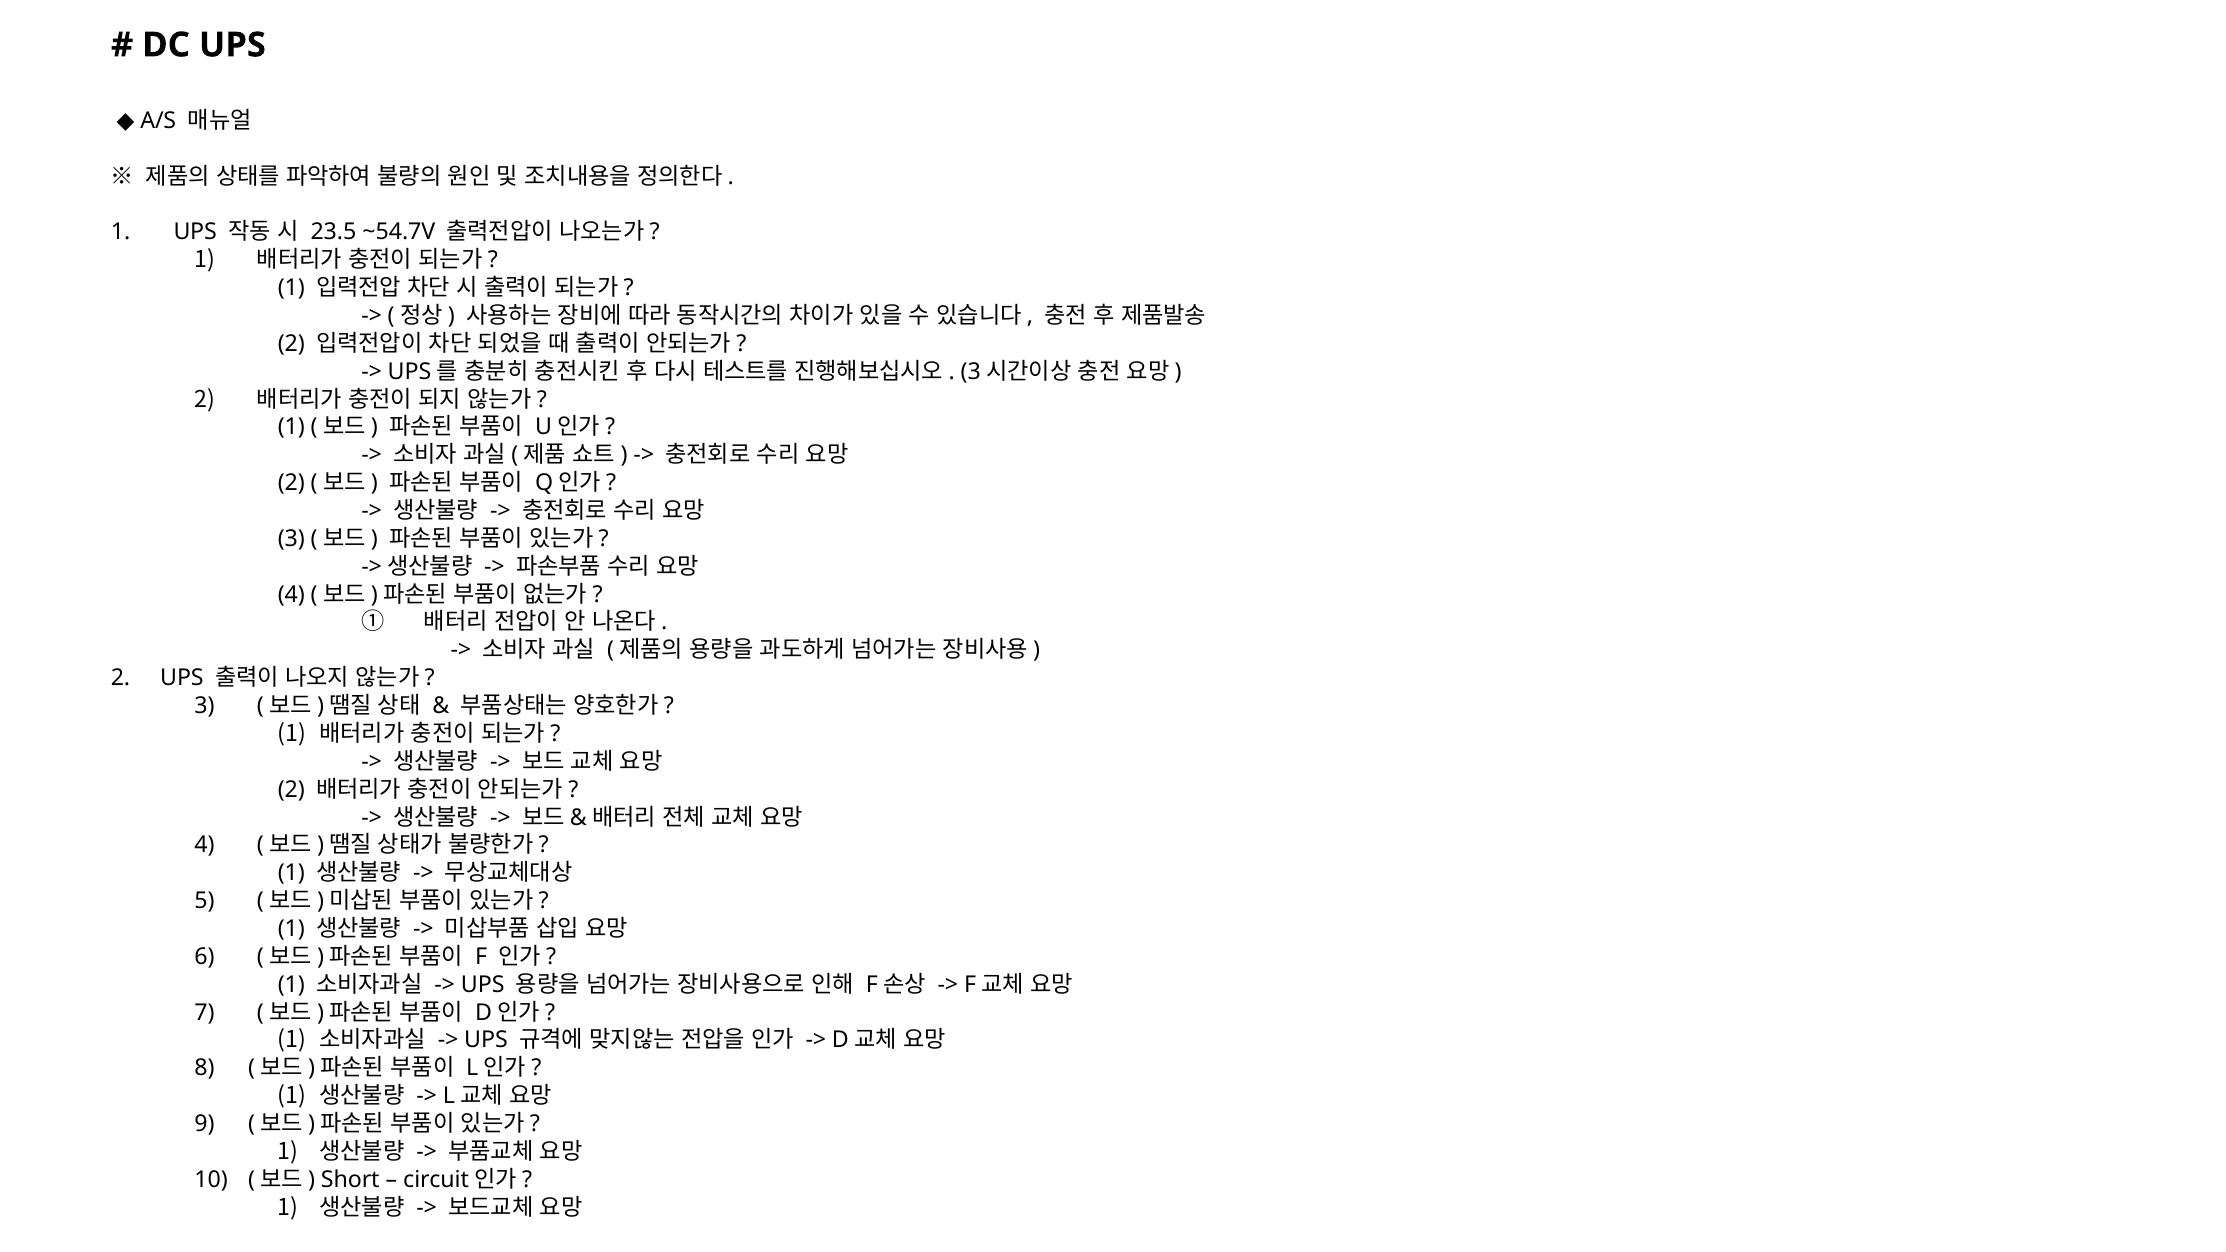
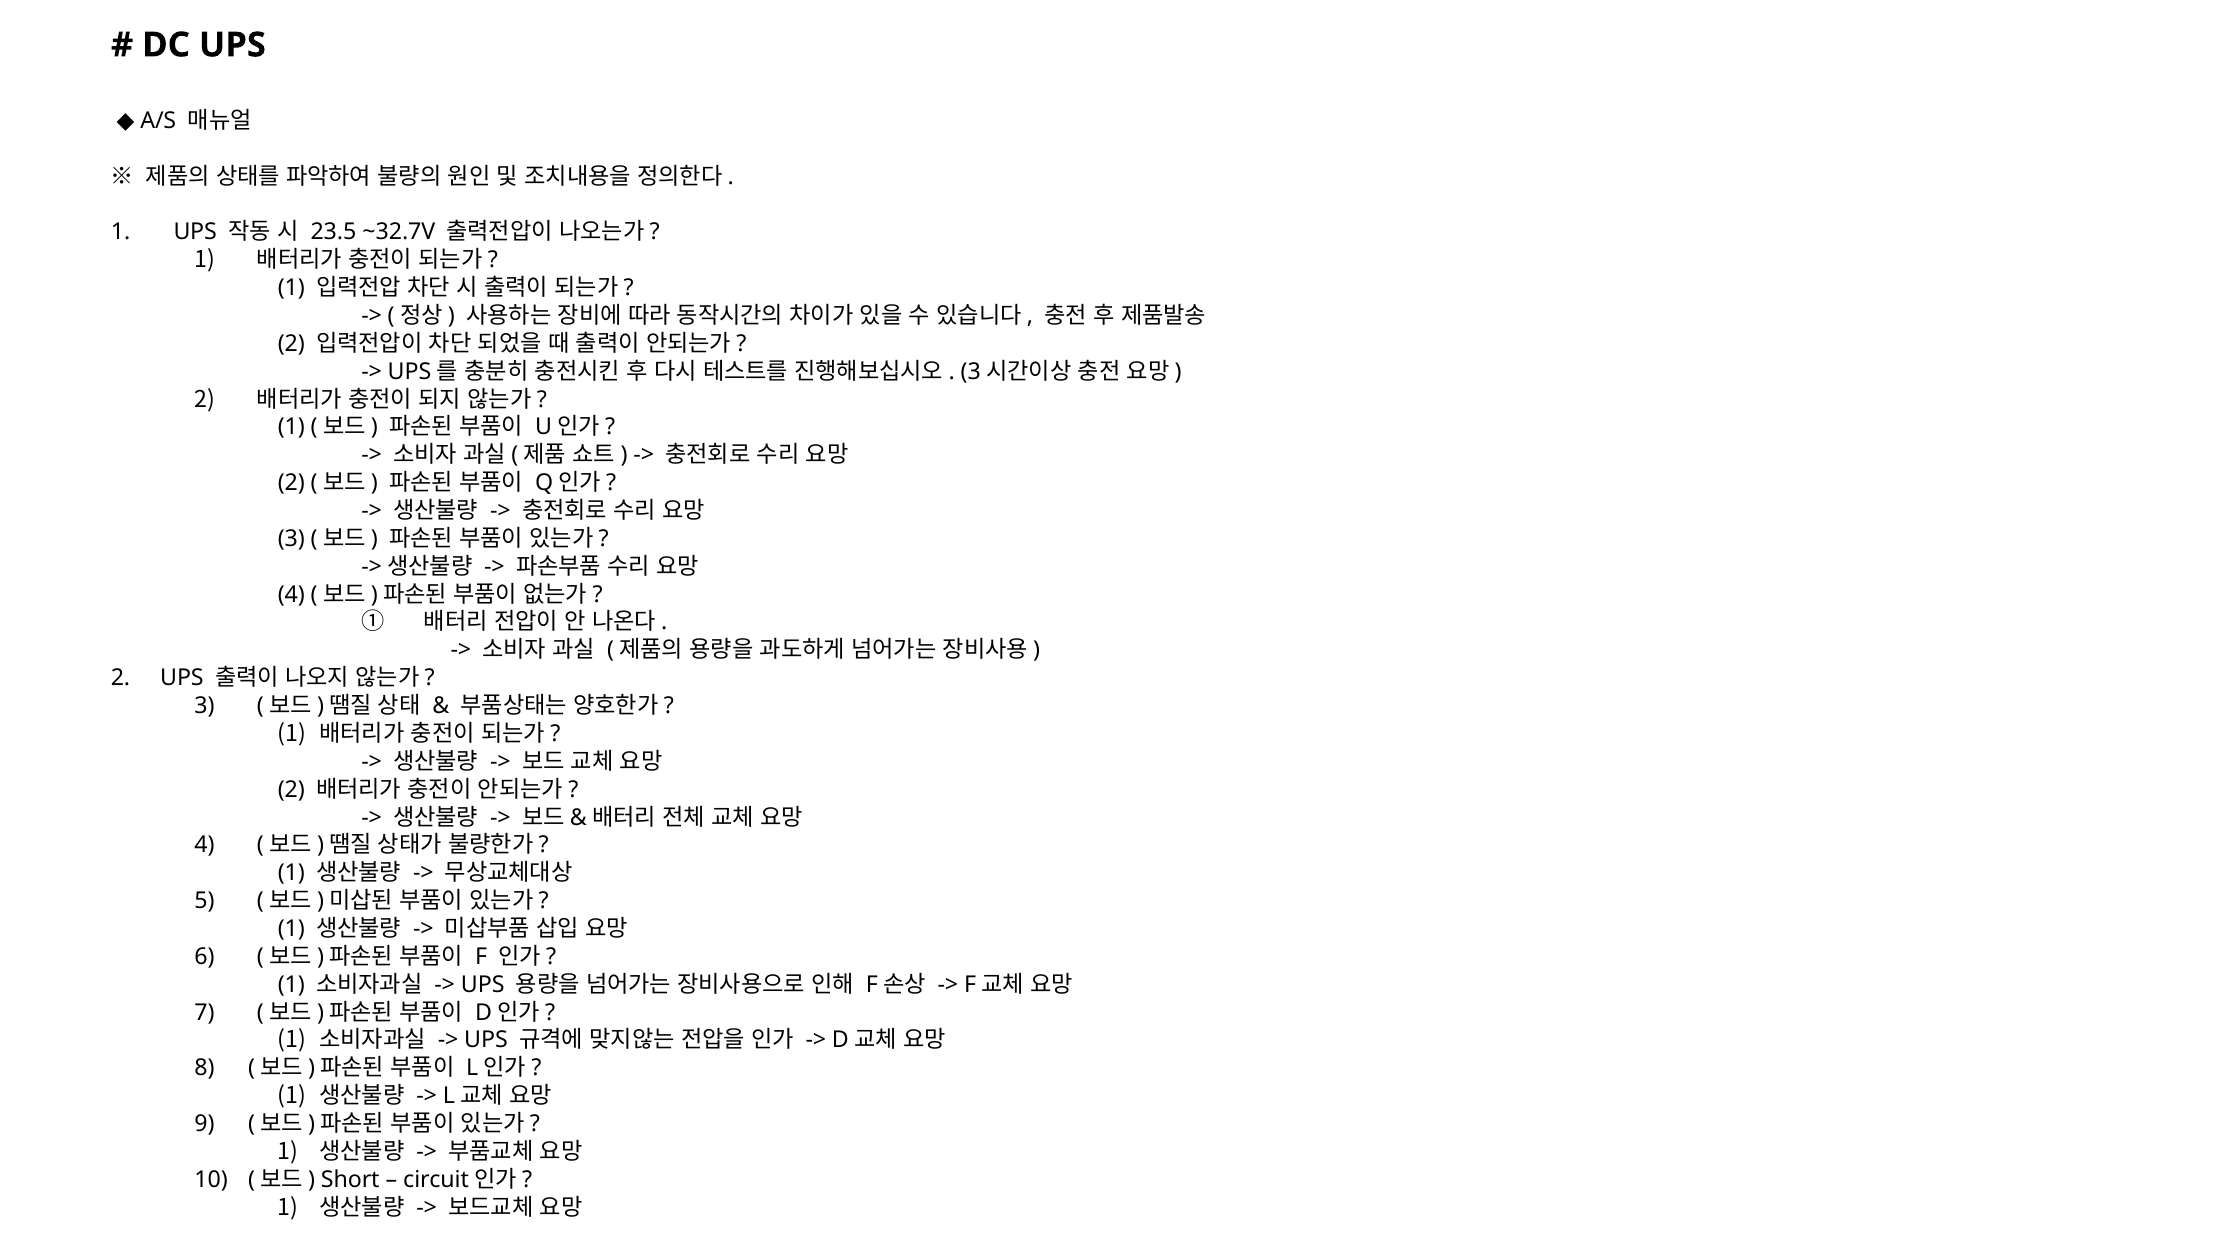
~54.7V: ~54.7V -> ~32.7V (399, 232)
